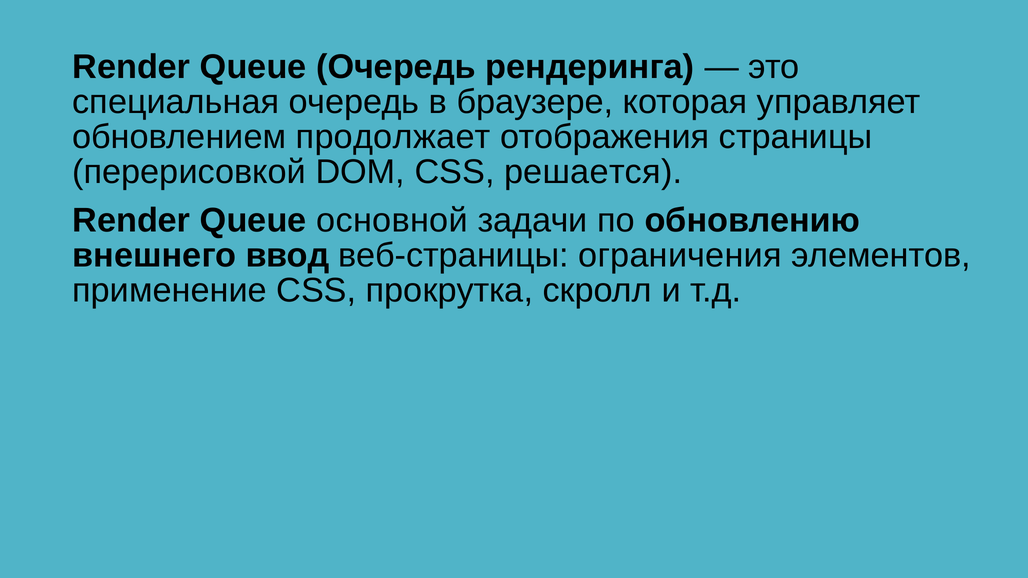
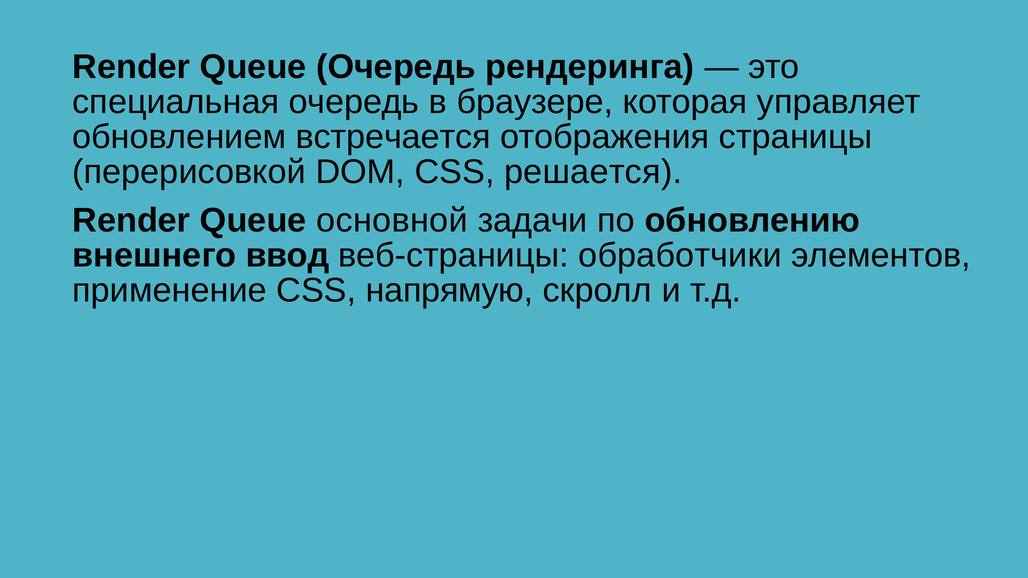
продолжает: продолжает -> встречается (393, 137)
ограничения: ограничения -> обработчики (680, 256)
прокрутка: прокрутка -> напрямую (450, 291)
